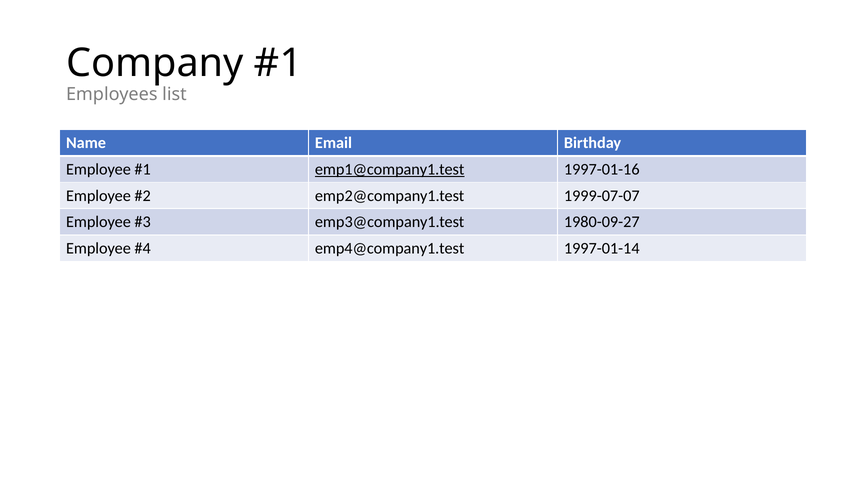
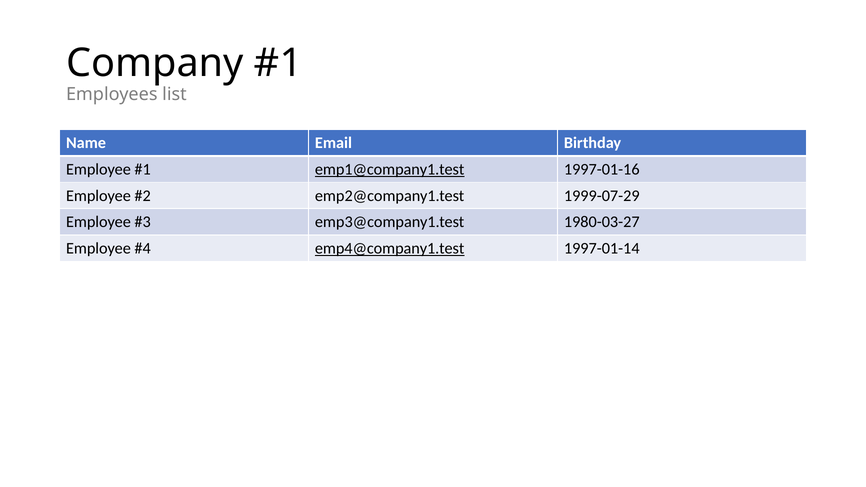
1999-07-07: 1999-07-07 -> 1999-07-29 (602, 196)
1980-09-27: 1980-09-27 -> 1980-03-27 (602, 222)
emp4@company1.test underline: none -> present (390, 248)
